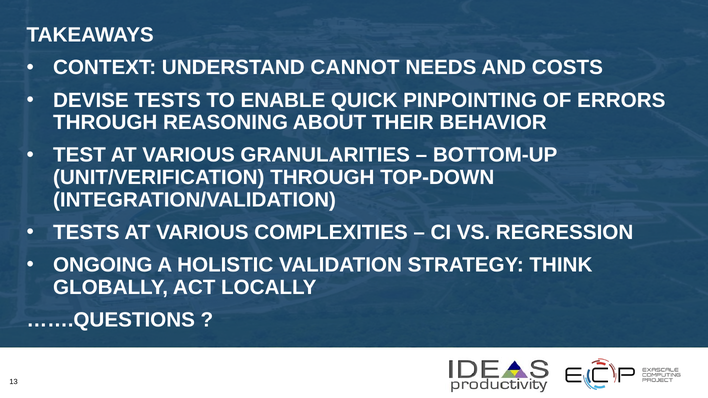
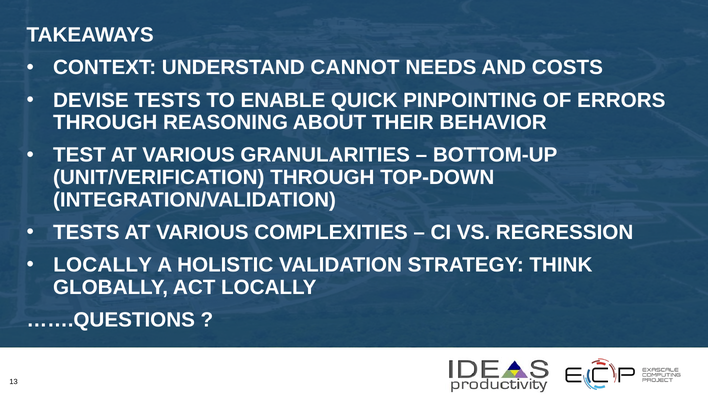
ONGOING: ONGOING -> LOCALLY (103, 265)
